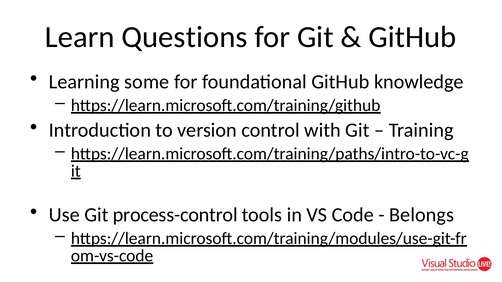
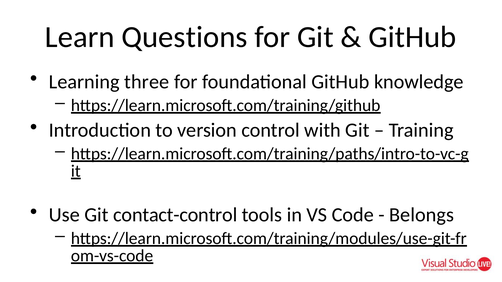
some: some -> three (147, 82)
process-control: process-control -> contact-control (175, 215)
